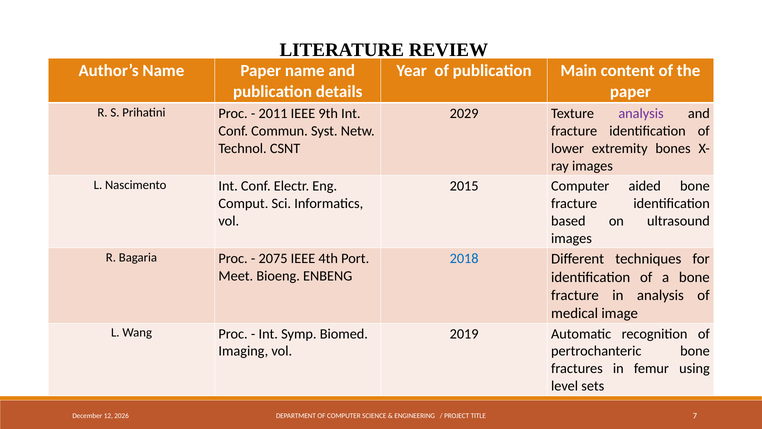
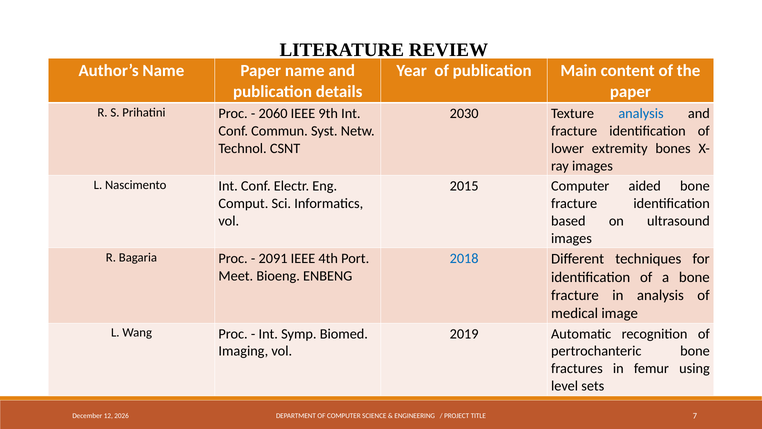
2011: 2011 -> 2060 (273, 114)
2029: 2029 -> 2030 (464, 114)
analysis colour: purple -> blue (641, 114)
2075: 2075 -> 2091 (273, 259)
